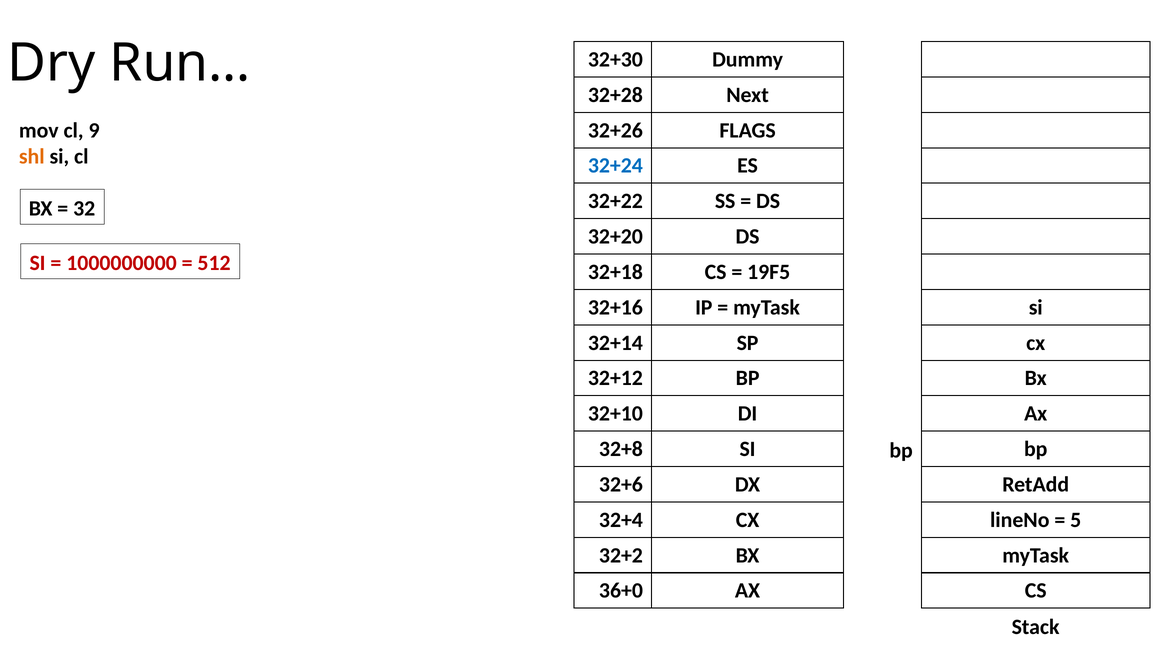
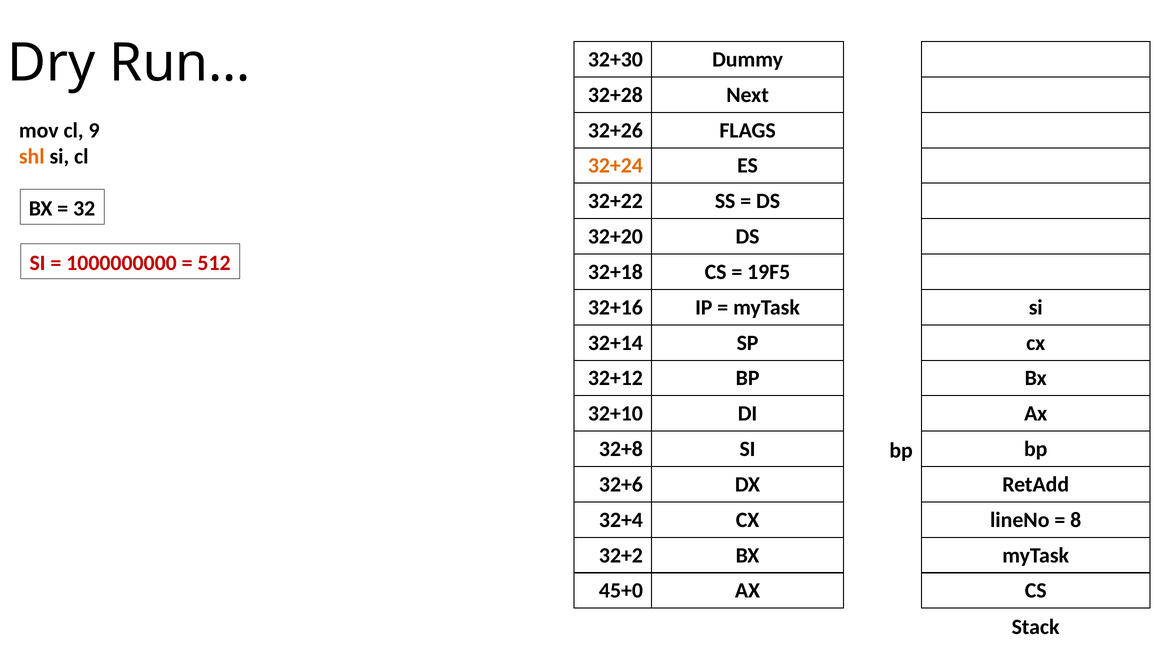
32+24 colour: blue -> orange (615, 166)
5: 5 -> 8 (1076, 520)
36+0: 36+0 -> 45+0 (621, 590)
